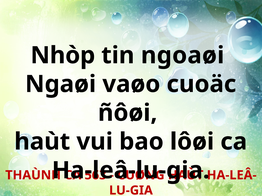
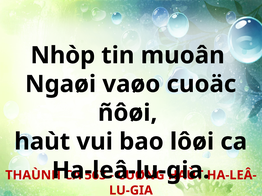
ngoaøi: ngoaøi -> muoân (183, 56)
